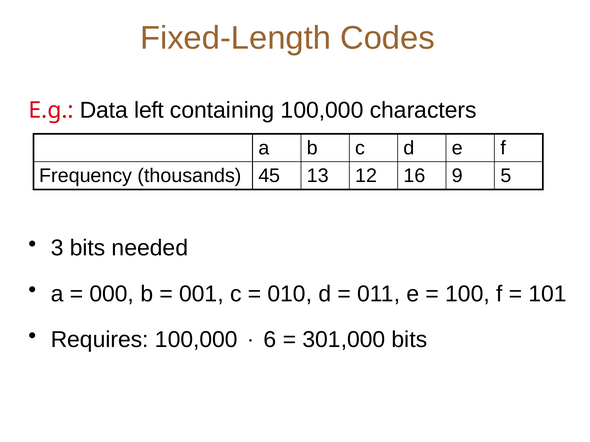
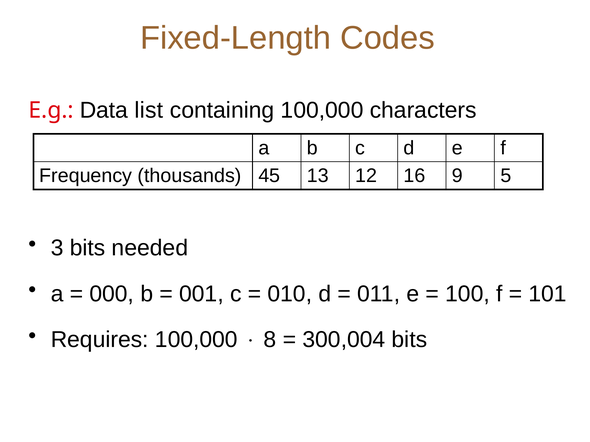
left: left -> list (149, 110)
6: 6 -> 8 (270, 340)
301,000: 301,000 -> 300,004 (344, 340)
